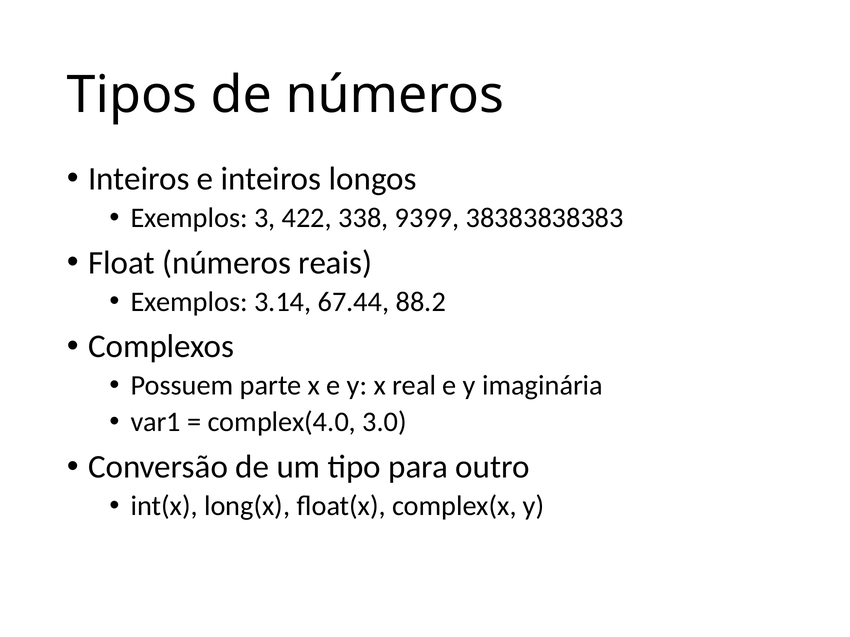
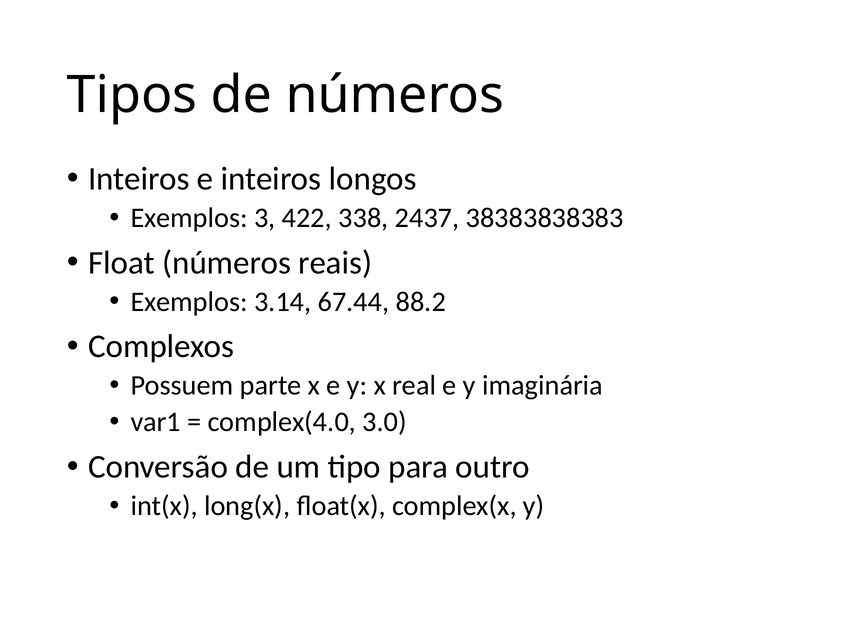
9399: 9399 -> 2437 (427, 218)
